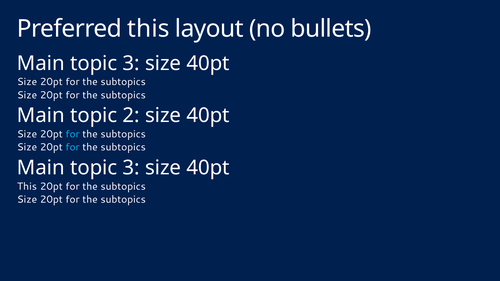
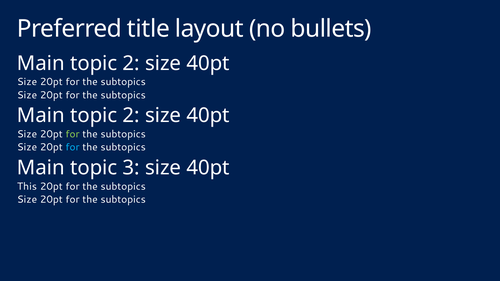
Preferred this: this -> title (149, 29)
3: 3 -> 2 (131, 63)
for colour: light blue -> light green (73, 134)
